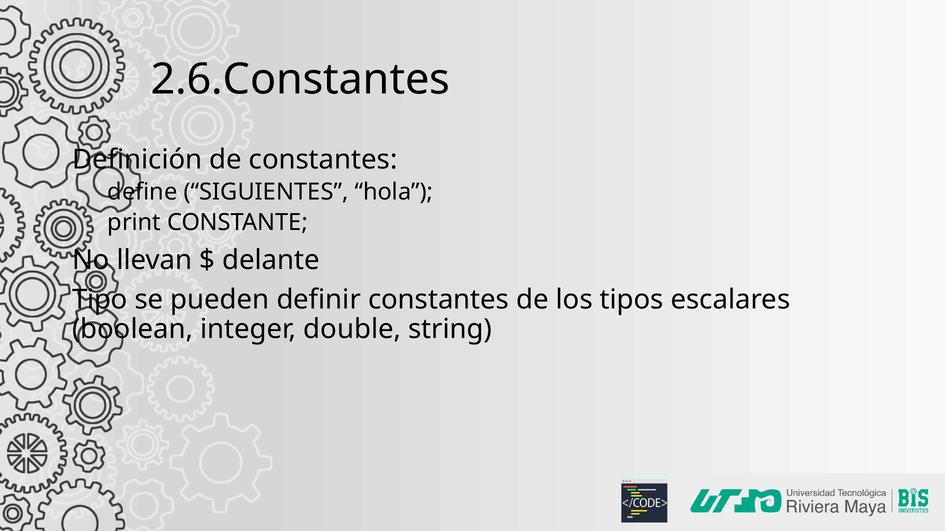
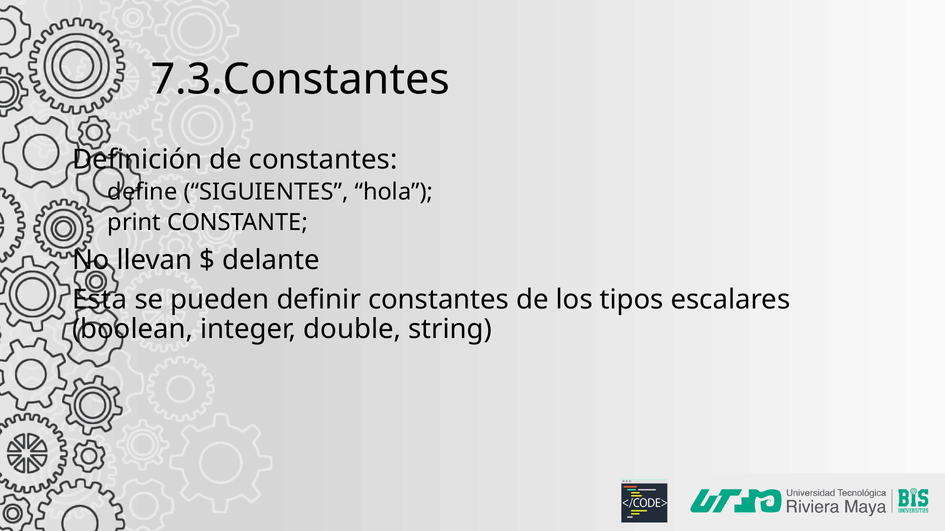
2.6.Constantes: 2.6.Constantes -> 7.3.Constantes (300, 79)
Tipo: Tipo -> Esta (100, 300)
